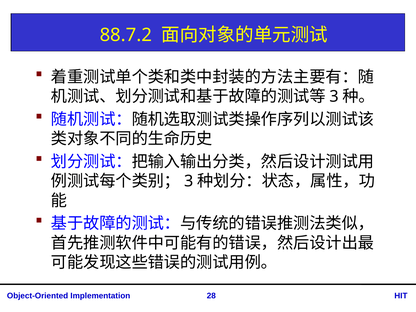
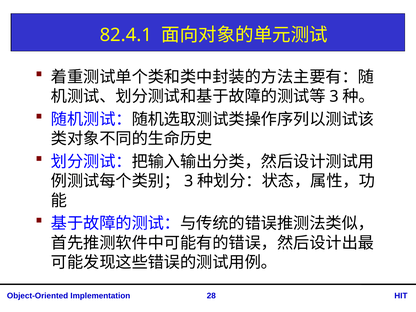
88.7.2: 88.7.2 -> 82.4.1 (126, 35)
